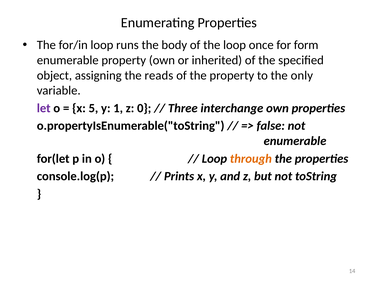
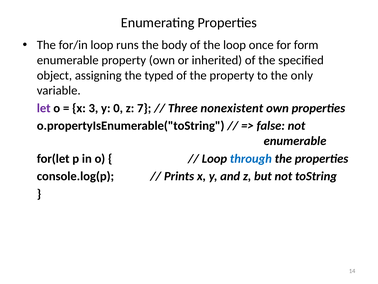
reads: reads -> typed (159, 75)
5: 5 -> 3 (93, 108)
1: 1 -> 0 (118, 108)
0: 0 -> 7 (144, 108)
interchange: interchange -> nonexistent (232, 108)
through colour: orange -> blue (251, 158)
